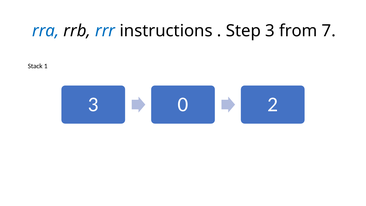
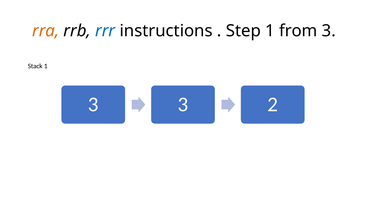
rra colour: blue -> orange (46, 31)
Step 3: 3 -> 1 (270, 31)
from 7: 7 -> 3 (329, 31)
0: 0 -> 3 (183, 104)
